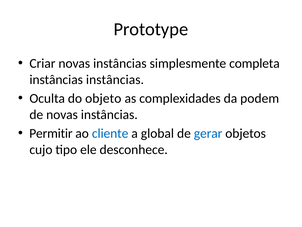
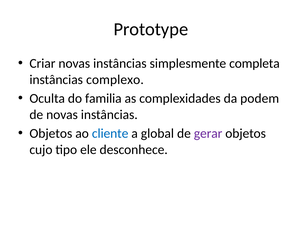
instâncias instâncias: instâncias -> complexo (115, 79)
objeto: objeto -> familia (103, 98)
Permitir: Permitir -> Objetos (51, 133)
gerar colour: blue -> purple (208, 133)
